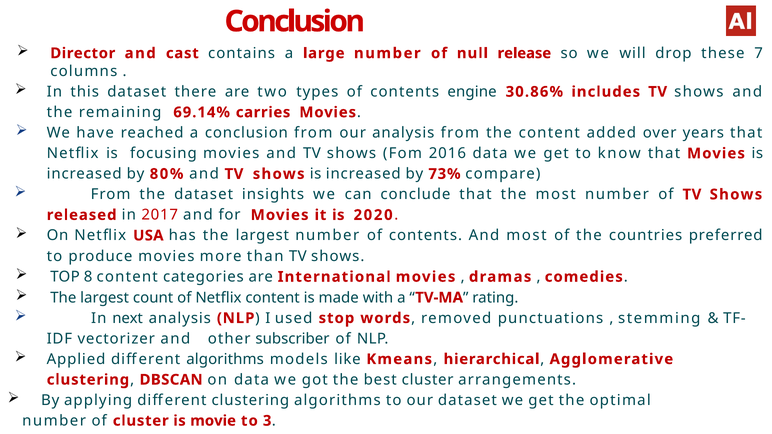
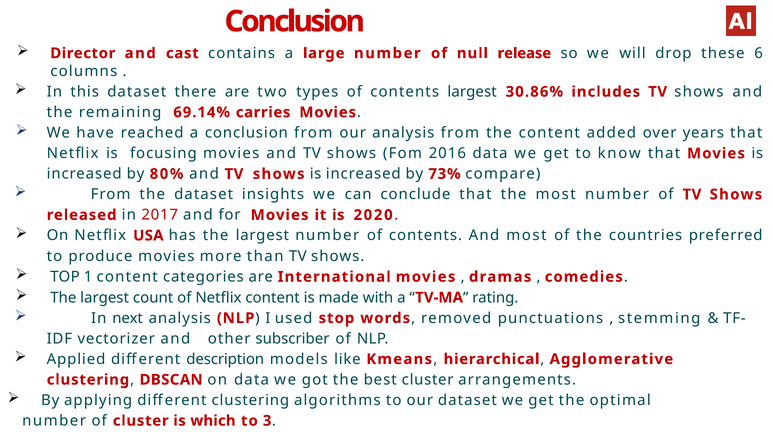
7: 7 -> 6 (759, 53)
contents engine: engine -> largest (472, 92)
8: 8 -> 1 (88, 277)
different algorithms: algorithms -> description (225, 359)
movie: movie -> which (213, 421)
